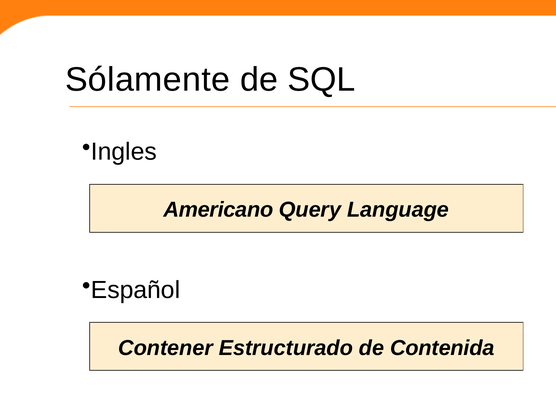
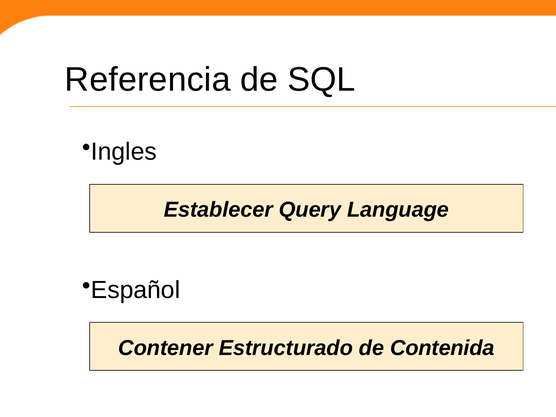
Sólamente: Sólamente -> Referencia (148, 80)
Americano: Americano -> Establecer (218, 210)
